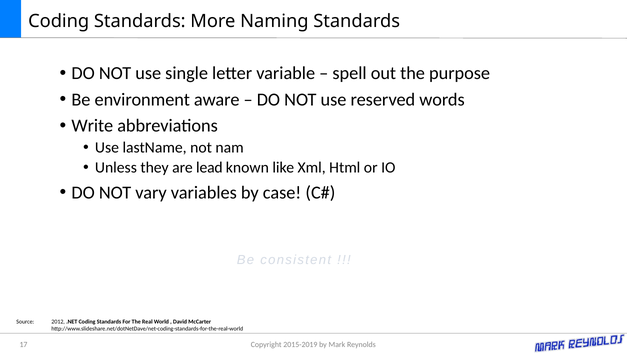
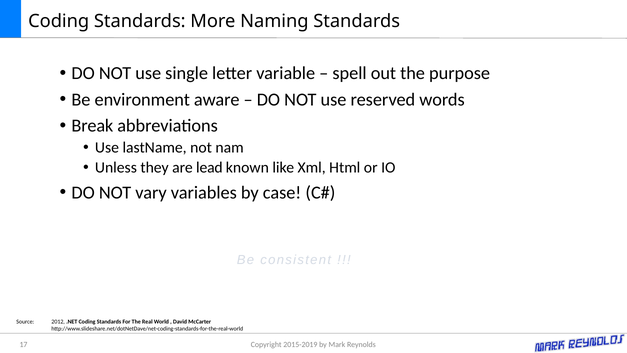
Write: Write -> Break (92, 126)
